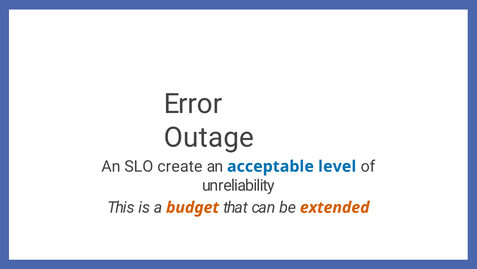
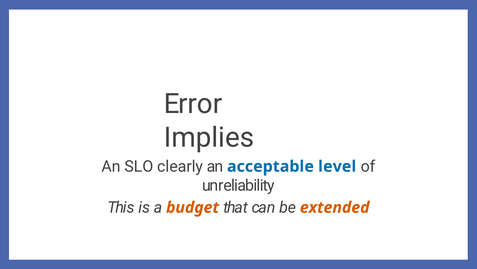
Outage: Outage -> Implies (209, 137)
create: create -> clearly (180, 166)
